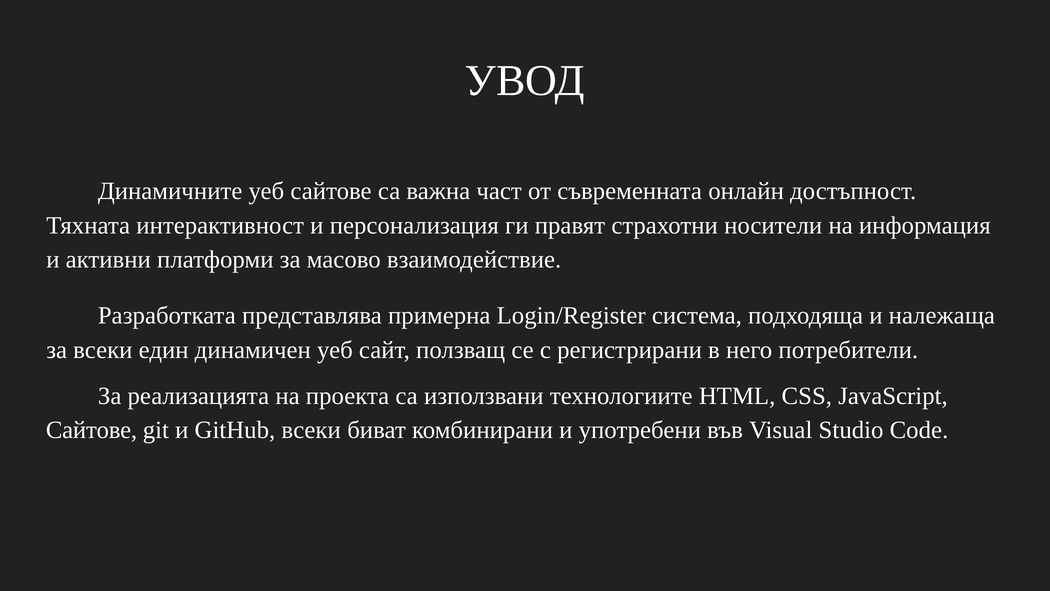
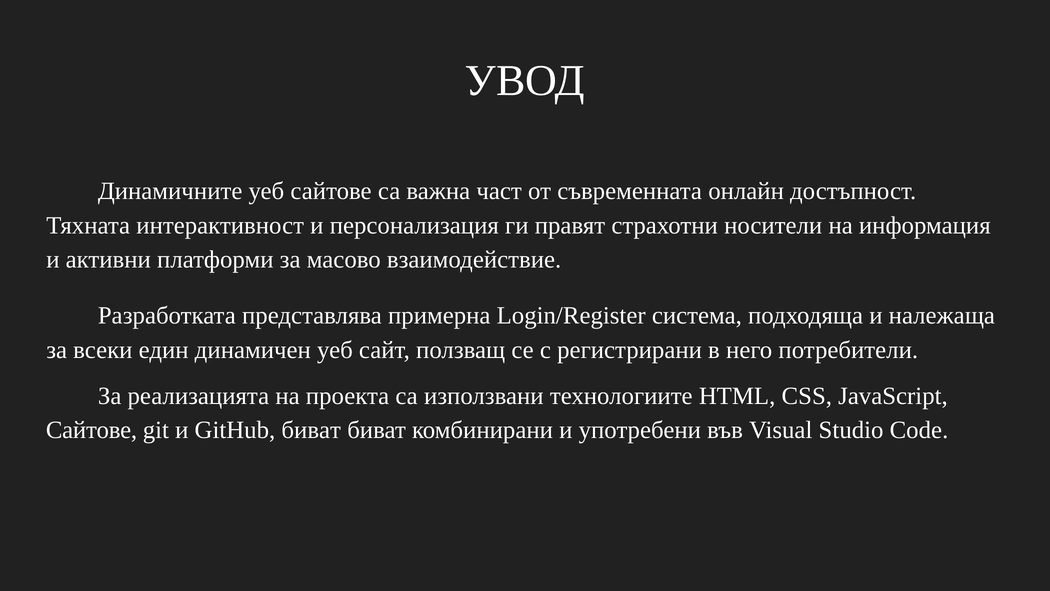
GitHub всеки: всеки -> биват (311, 430)
